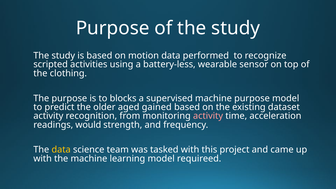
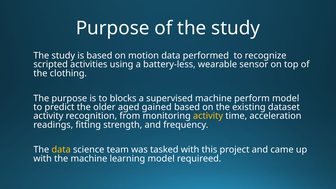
machine purpose: purpose -> perform (252, 98)
activity colour: pink -> yellow (208, 116)
would: would -> fitting (88, 125)
